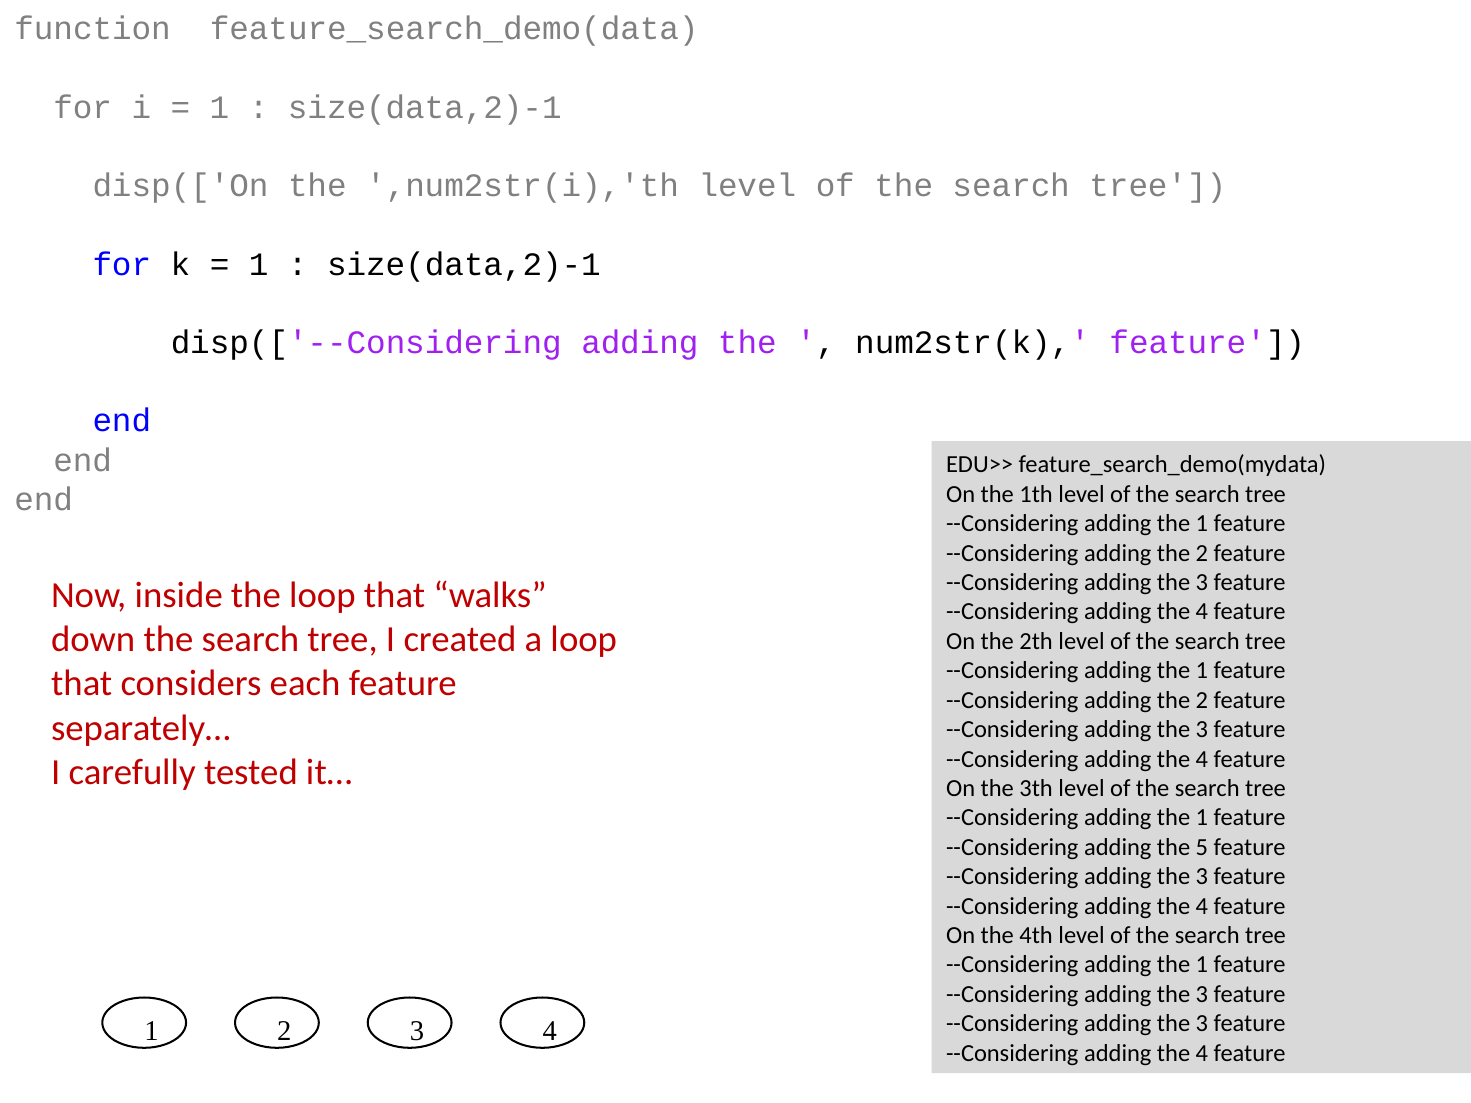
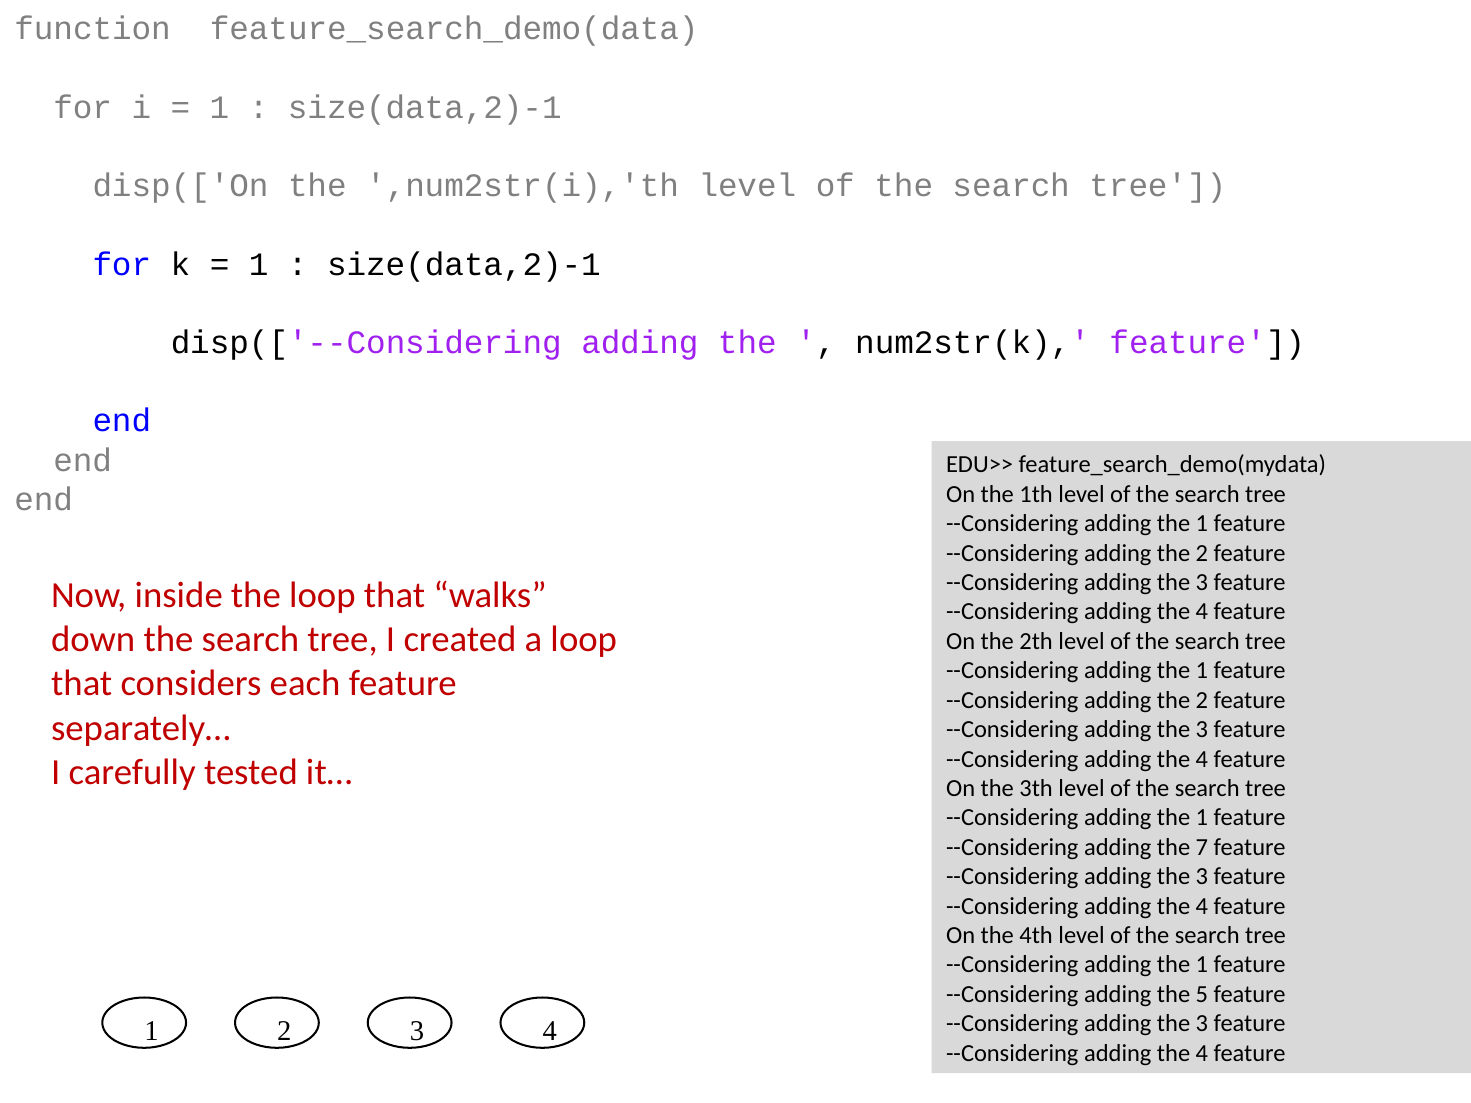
5: 5 -> 7 (1202, 847)
3: 3 -> 5 (1202, 994)
